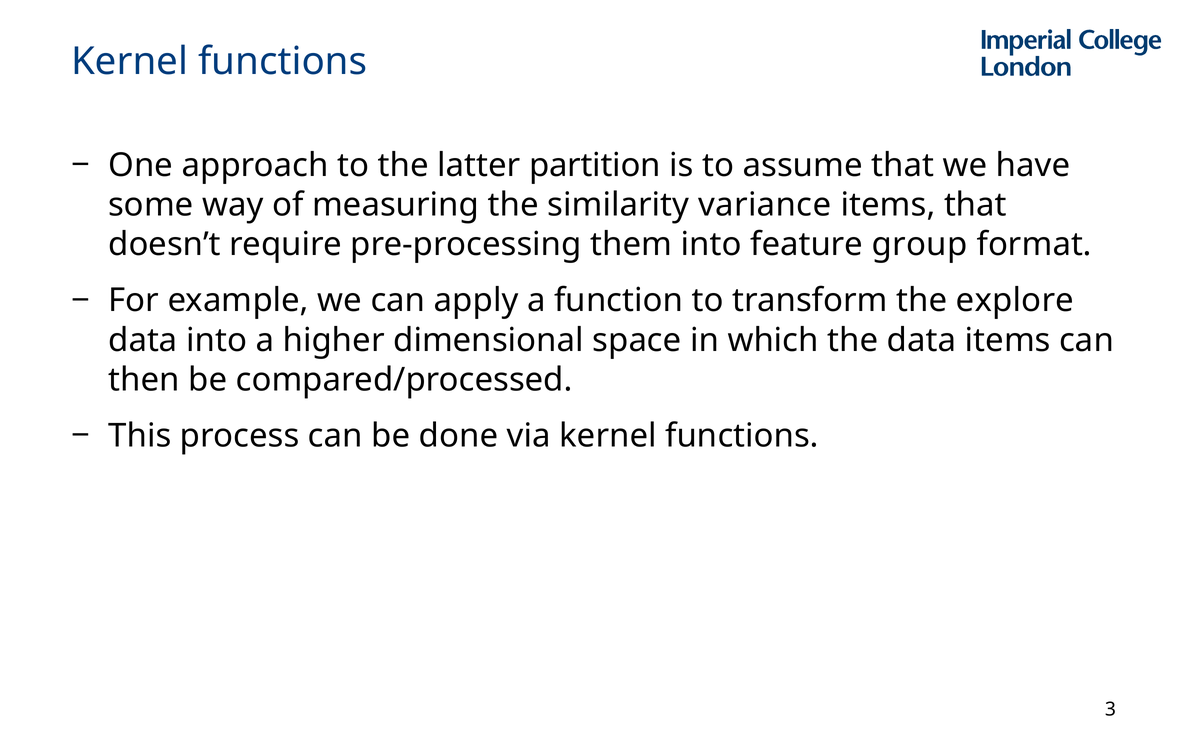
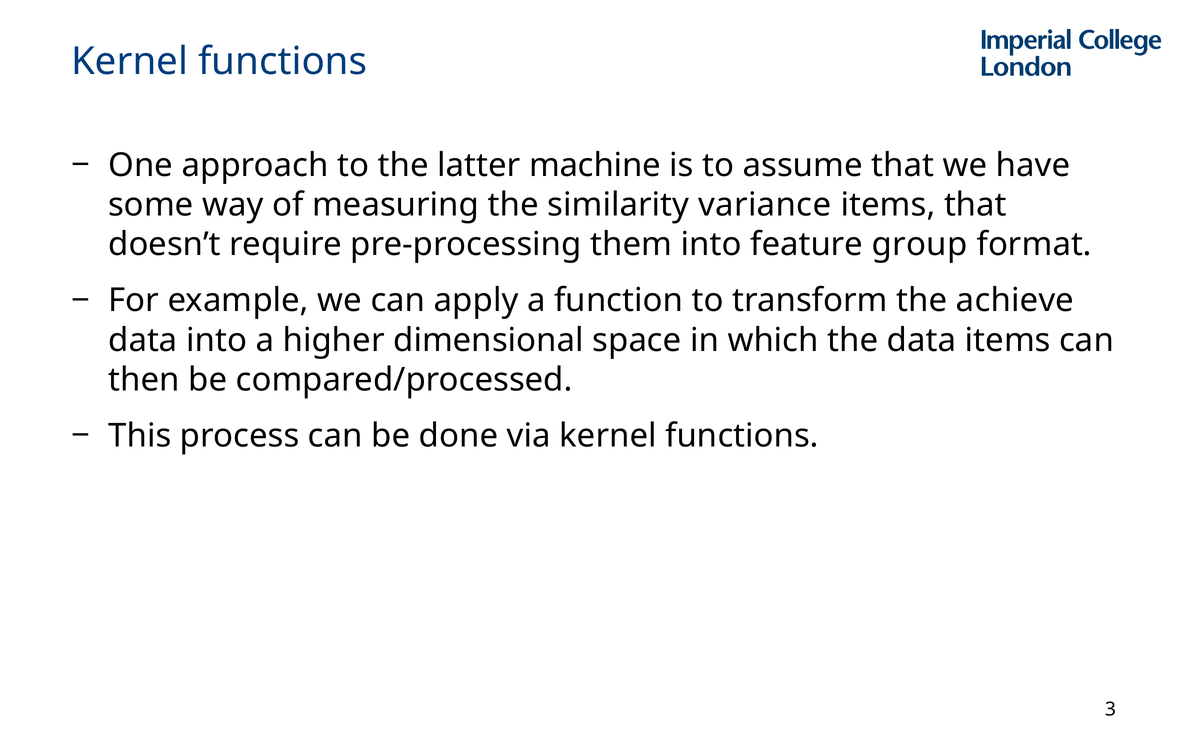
partition: partition -> machine (595, 165)
explore: explore -> achieve (1015, 300)
